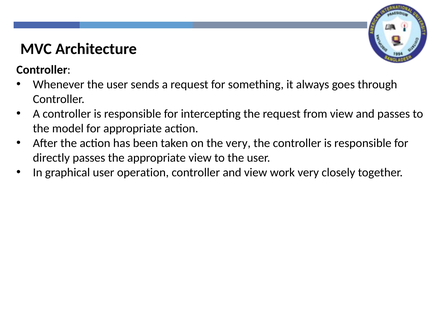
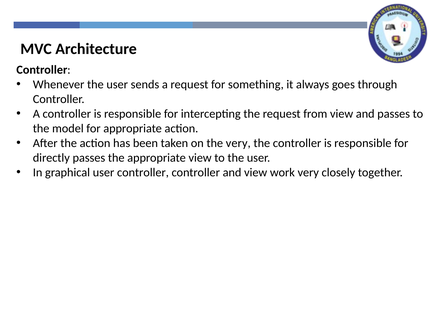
user operation: operation -> controller (143, 172)
